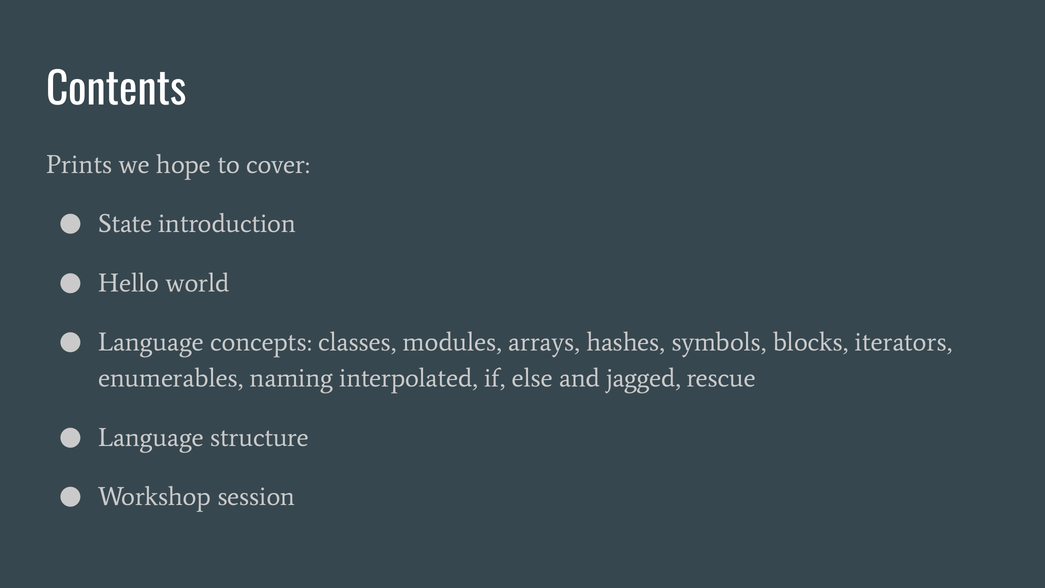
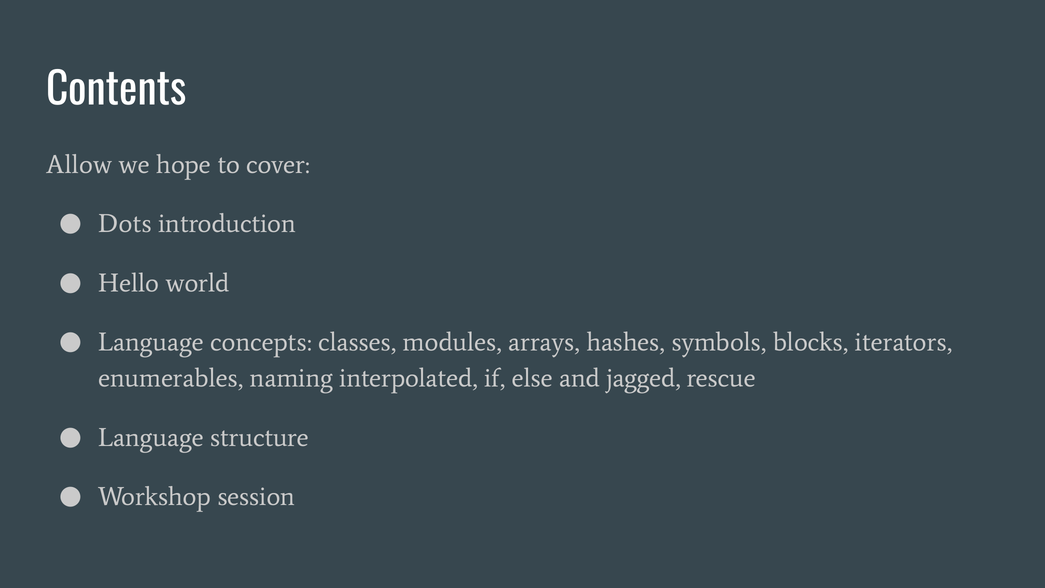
Prints: Prints -> Allow (79, 164)
State: State -> Dots (125, 224)
